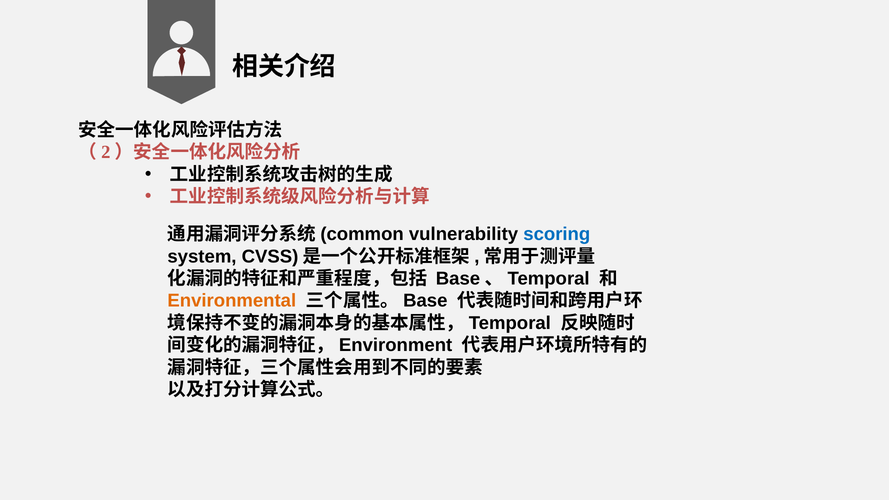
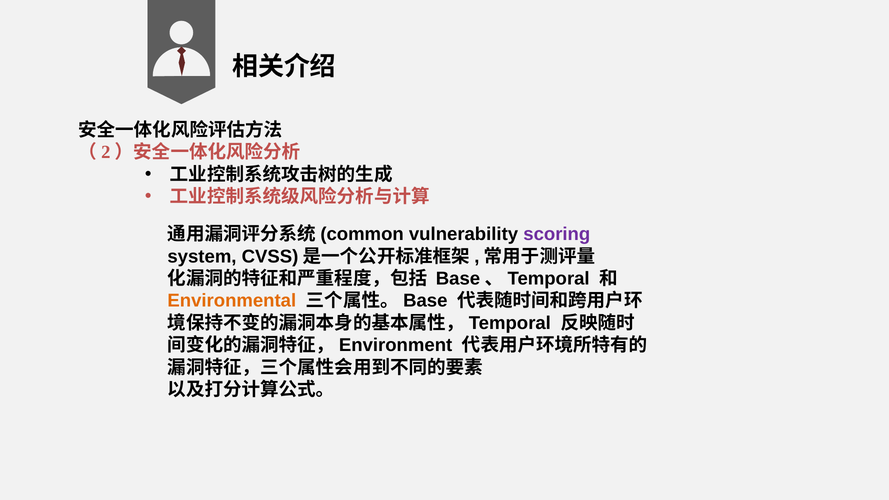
scoring colour: blue -> purple (557, 234)
